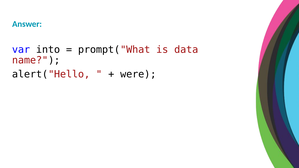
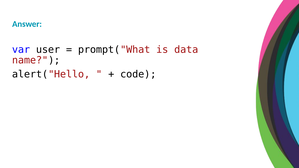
into: into -> user (48, 50)
were: were -> code (138, 74)
